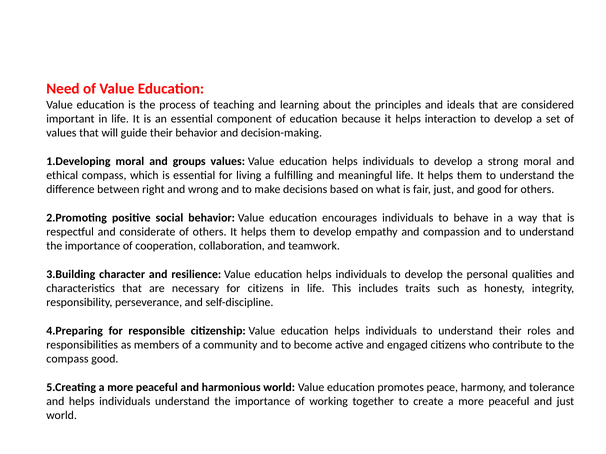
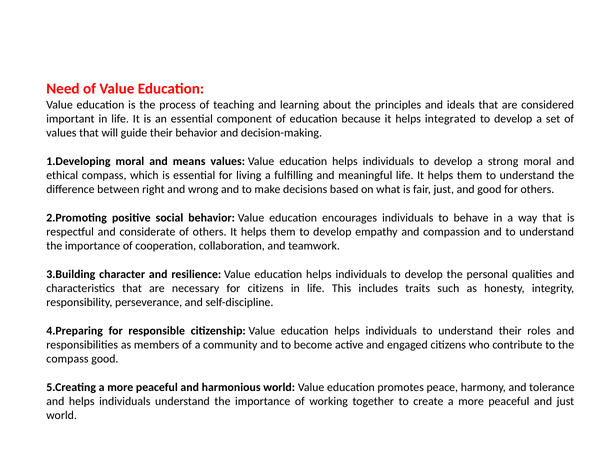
interaction: interaction -> integrated (450, 119)
groups: groups -> means (189, 161)
